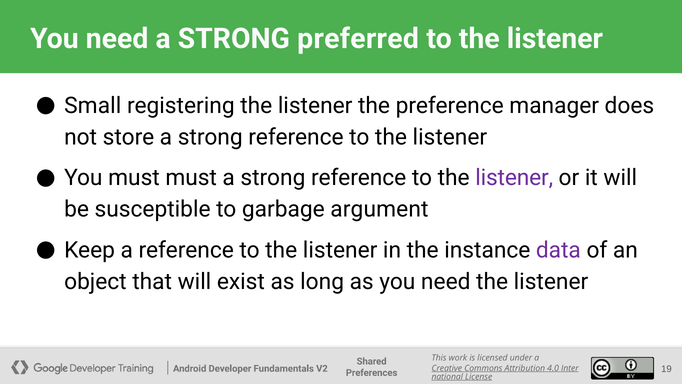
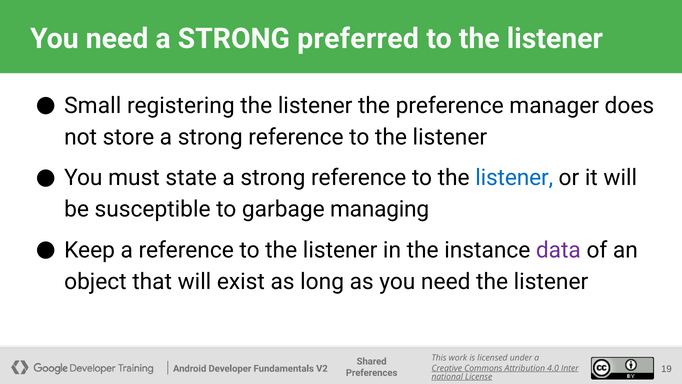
must must: must -> state (191, 178)
listener colour: purple -> blue (514, 178)
argument: argument -> managing (380, 209)
